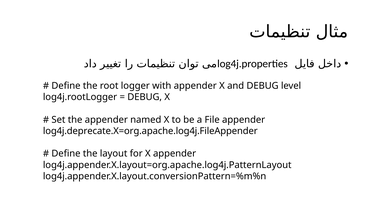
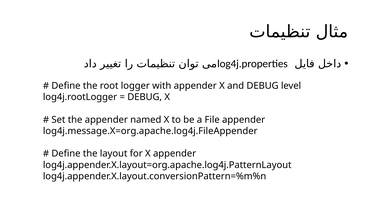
log4j.deprecate.X=org.apache.log4j.FileAppender: log4j.deprecate.X=org.apache.log4j.FileAppender -> log4j.message.X=org.apache.log4j.FileAppender (150, 131)
